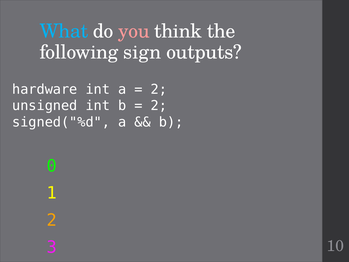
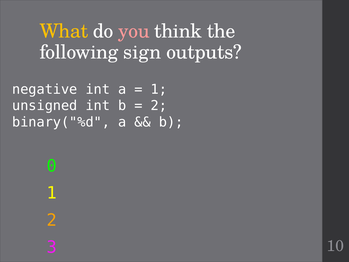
What colour: light blue -> yellow (64, 31)
hardware: hardware -> negative (45, 89)
2: 2 -> 1 (159, 89)
signed("%d: signed("%d -> binary("%d (61, 122)
